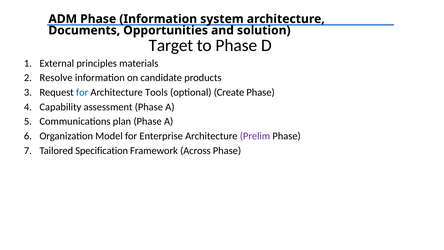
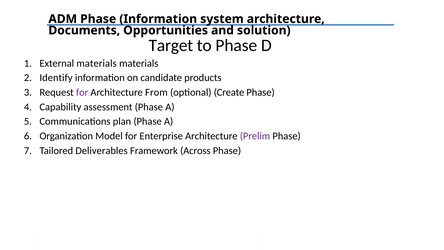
External principles: principles -> materials (97, 63)
Resolve: Resolve -> Identify (56, 78)
for colour: blue -> purple (82, 92)
Tools: Tools -> From (156, 92)
Specification: Specification -> Deliverables (102, 151)
